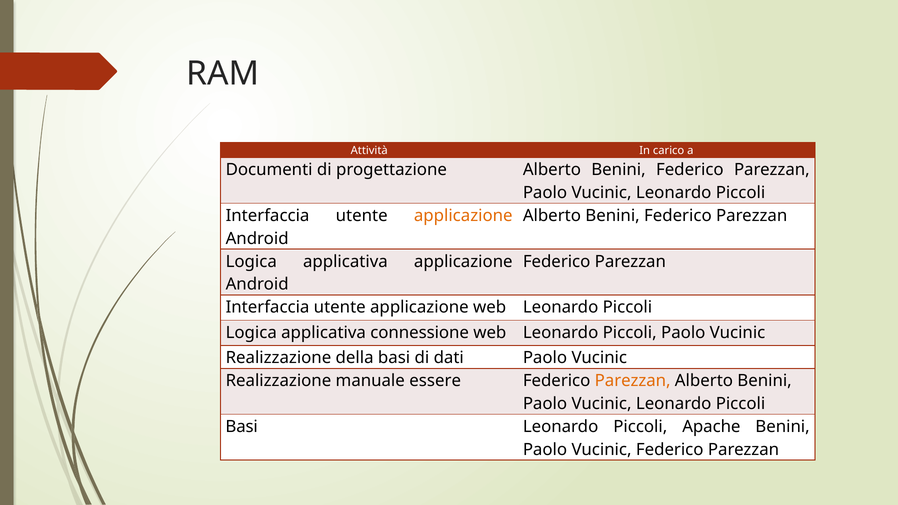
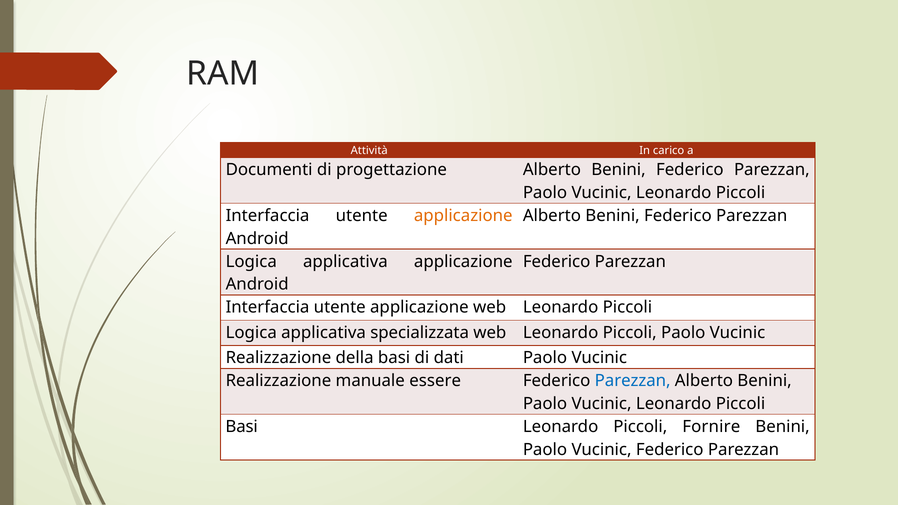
connessione: connessione -> specializzata (420, 333)
Parezzan colour: orange -> blue (633, 381)
Apache: Apache -> Fornire (711, 427)
